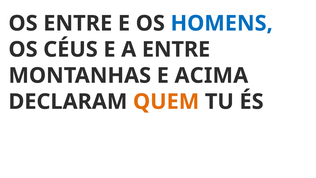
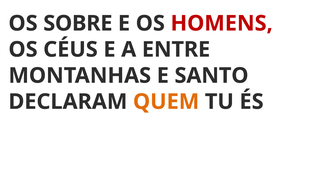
OS ENTRE: ENTRE -> SOBRE (78, 23)
HOMENS colour: blue -> red (222, 23)
ACIMA: ACIMA -> SANTO (212, 75)
